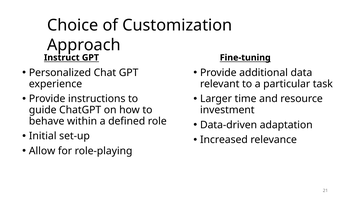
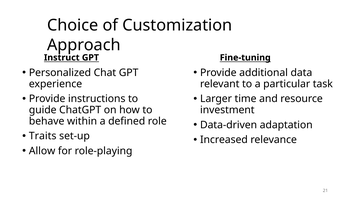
Initial: Initial -> Traits (43, 136)
